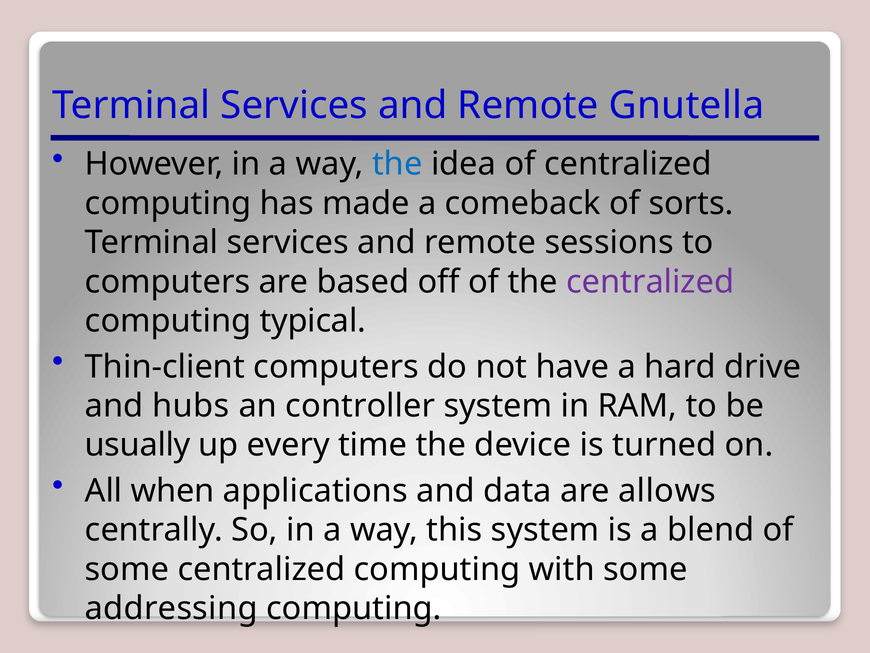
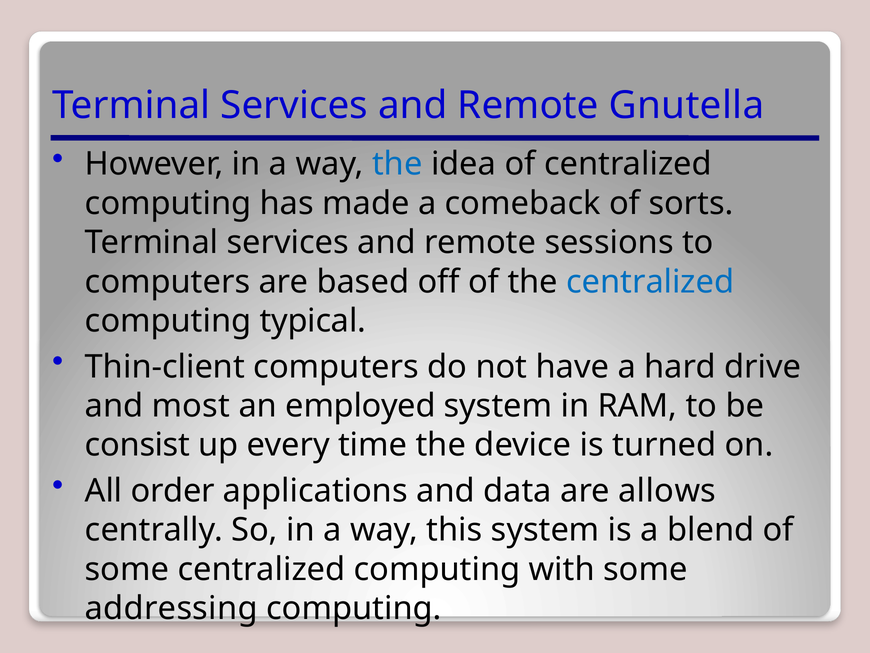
centralized colour: purple -> blue (650, 282)
hubs: hubs -> most (191, 406)
controller: controller -> employed (361, 406)
usually: usually -> consist (137, 445)
when: when -> order (173, 491)
